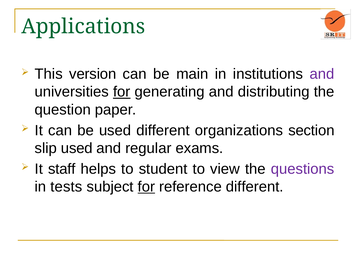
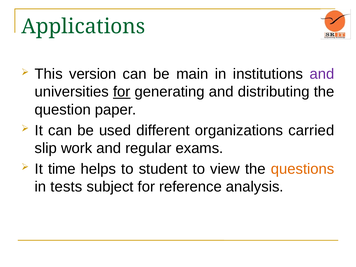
section: section -> carried (311, 130)
slip used: used -> work (77, 148)
staff: staff -> time (62, 169)
questions colour: purple -> orange (303, 169)
for underline: present -> none (146, 187)
reference different: different -> analysis (255, 187)
